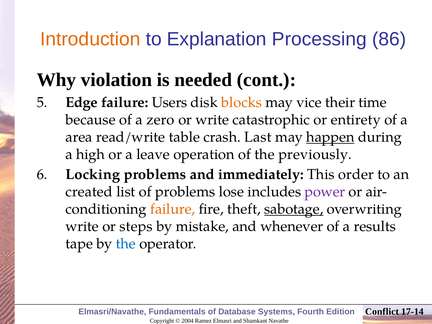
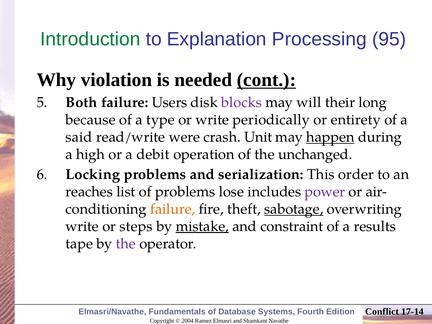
Introduction colour: orange -> green (90, 39)
86: 86 -> 95 (389, 39)
cont underline: none -> present (266, 80)
Edge: Edge -> Both (81, 103)
blocks colour: orange -> purple (242, 103)
vice: vice -> will (309, 103)
time: time -> long (373, 103)
zero: zero -> type (161, 120)
catastrophic: catastrophic -> periodically (271, 120)
area: area -> said (79, 137)
table: table -> were (184, 137)
Last: Last -> Unit (258, 137)
leave: leave -> debit (153, 154)
previously: previously -> unchanged (315, 154)
immediately: immediately -> serialization (261, 175)
created: created -> reaches (89, 192)
mistake underline: none -> present (202, 226)
whenever: whenever -> constraint (292, 226)
the colour: blue -> purple (126, 244)
